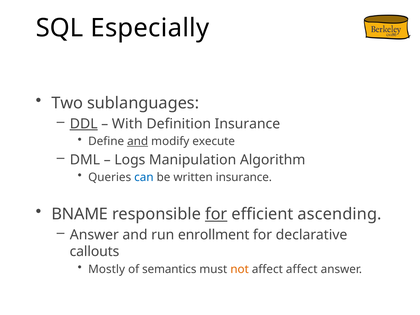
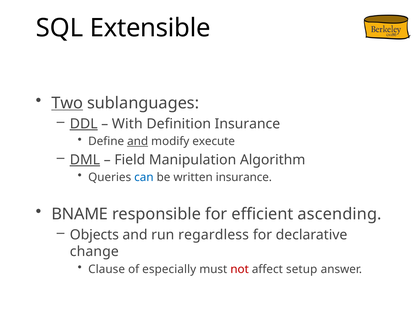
Especially: Especially -> Extensible (150, 28)
Two underline: none -> present (67, 103)
DML underline: none -> present (85, 160)
Logs: Logs -> Field (130, 160)
for underline: present -> none (216, 214)
Answer: Answer -> Objects (94, 235)
enrollment: enrollment -> regardless (214, 235)
callouts: callouts -> change (94, 252)
Mostly: Mostly -> Clause (107, 269)
semantics: semantics -> especially (169, 269)
not colour: orange -> red (240, 269)
affect affect: affect -> setup (302, 269)
